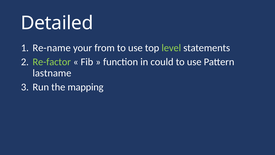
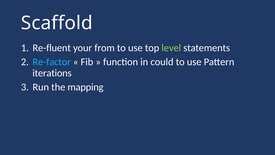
Detailed: Detailed -> Scaffold (57, 23)
Re-name: Re-name -> Re-fluent (52, 48)
Re-factor colour: light green -> light blue (52, 62)
lastname: lastname -> iterations (52, 73)
